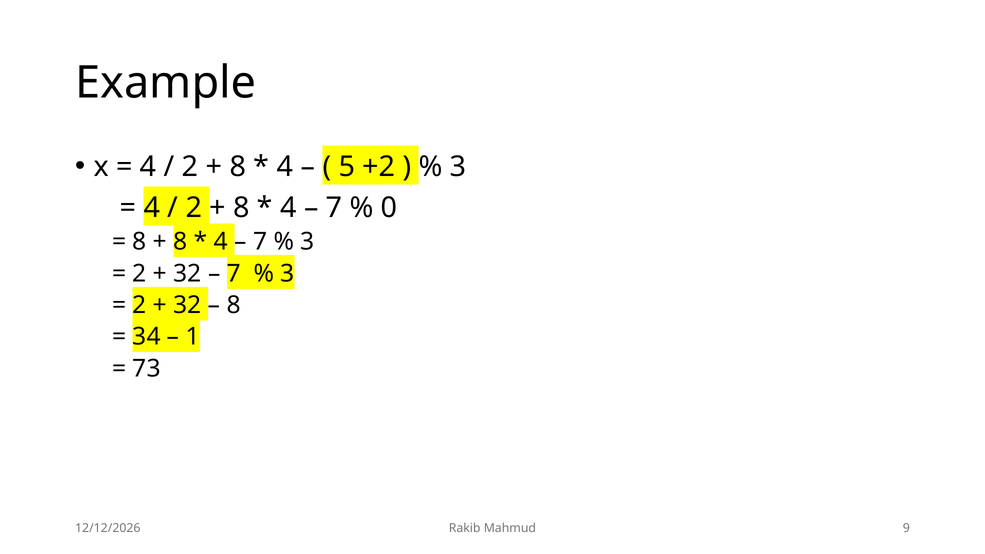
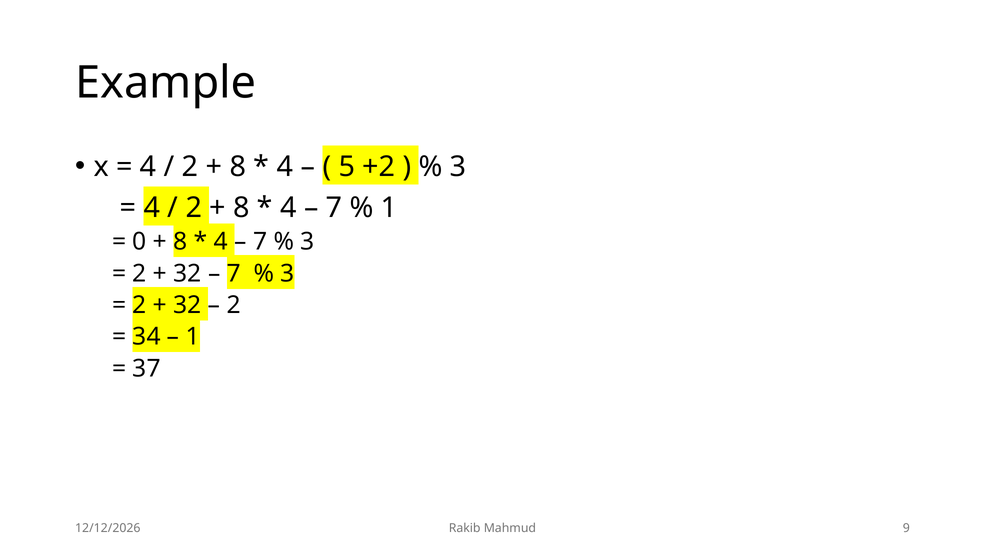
0: 0 -> 1 (389, 208)
8: 8 -> 0 (140, 242)
8: 8 -> 2 (234, 305)
73: 73 -> 37 (147, 369)
